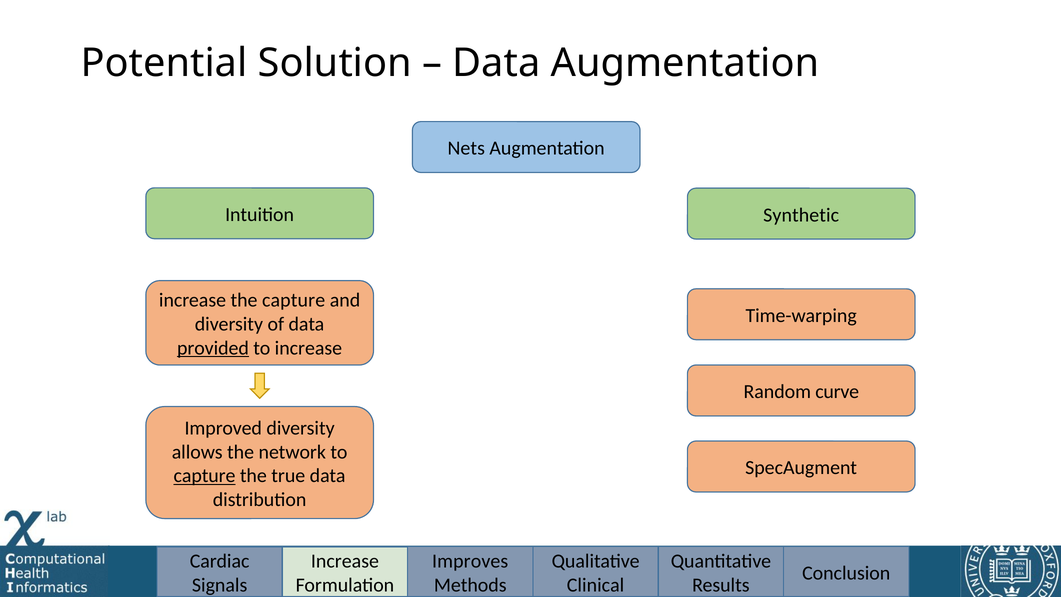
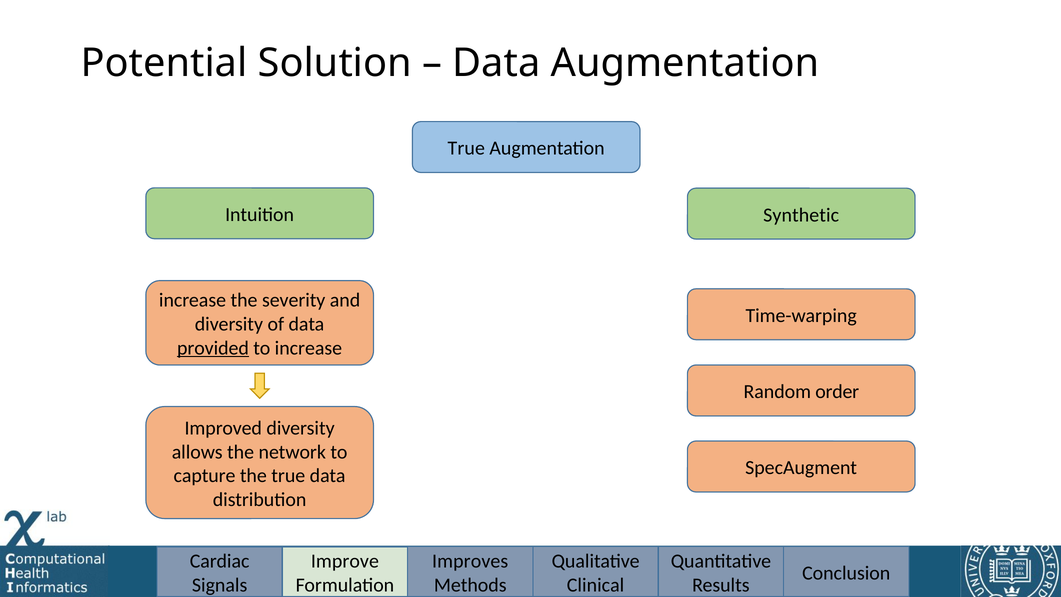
Nets: Nets -> True (466, 148)
the capture: capture -> severity (294, 300)
curve: curve -> order (837, 392)
capture underline: present -> none (205, 476)
Increase: Increase -> Improve (345, 561)
